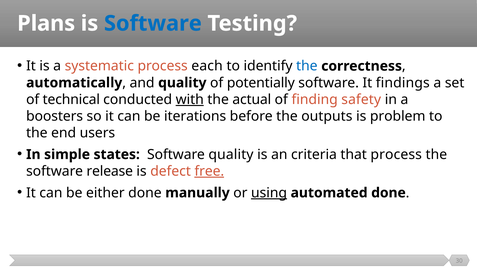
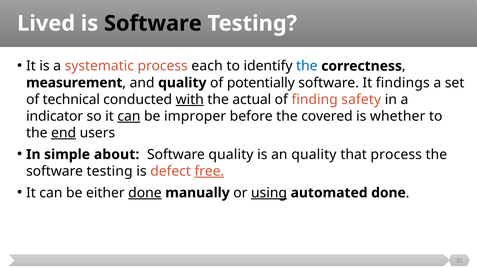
Plans: Plans -> Lived (46, 23)
Software colour: blue -> black (153, 23)
automatically: automatically -> measurement (74, 83)
boosters: boosters -> indicator (55, 116)
can underline: none -> present (129, 116)
iterations: iterations -> improper (195, 116)
outputs: outputs -> covered (327, 116)
problem: problem -> whether (398, 116)
end underline: none -> present (64, 133)
states: states -> about (117, 155)
an criteria: criteria -> quality (314, 155)
release: release -> testing (110, 171)
done underline: none -> present (145, 193)
